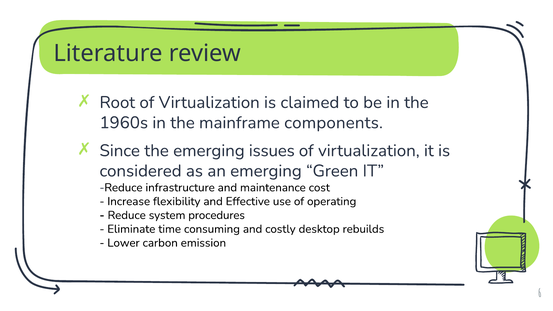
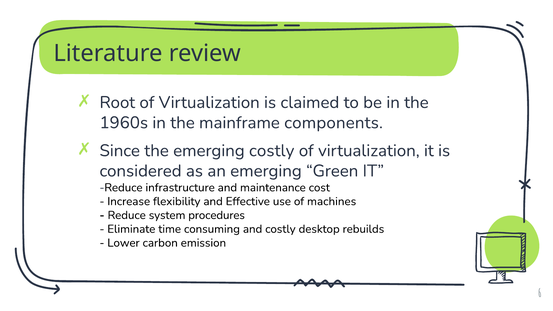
emerging issues: issues -> costly (272, 151)
operating: operating -> machines (332, 201)
